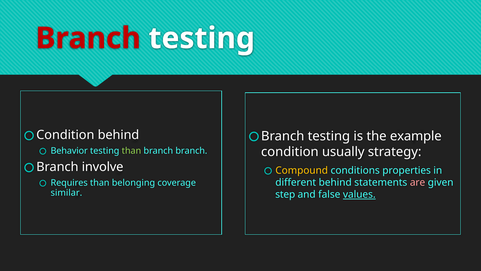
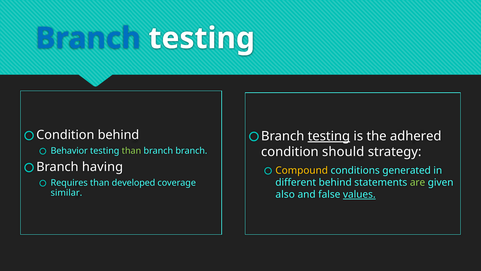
Branch colour: red -> blue (88, 38)
testing underline: none -> present (329, 136)
example: example -> adhered (416, 136)
usually: usually -> should (343, 152)
involve: involve -> having (102, 167)
properties: properties -> generated (407, 170)
are colour: pink -> light green (418, 182)
belonging: belonging -> developed (134, 182)
step: step -> also (285, 194)
